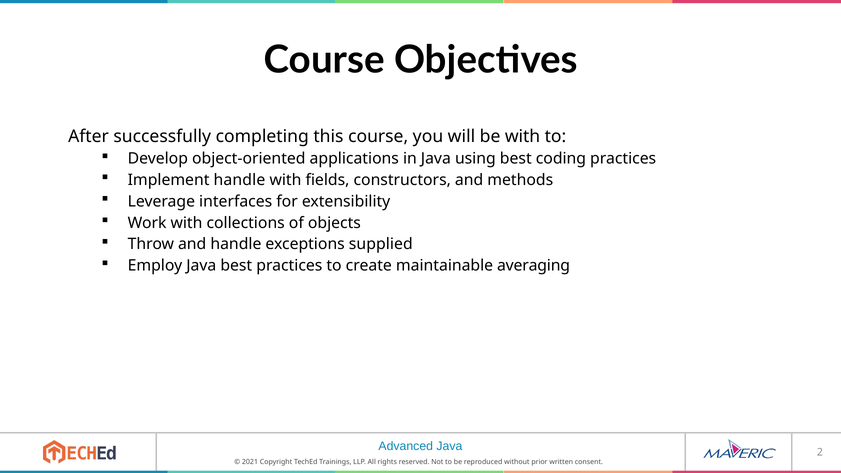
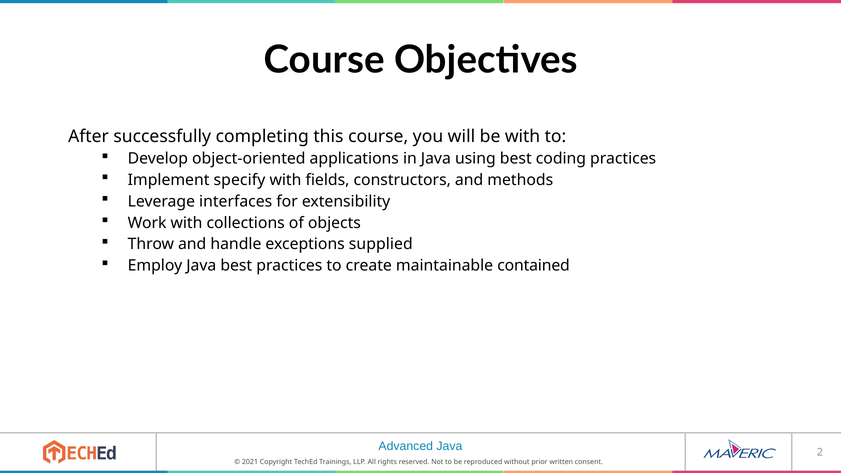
Implement handle: handle -> specify (239, 180)
averaging: averaging -> contained (534, 266)
